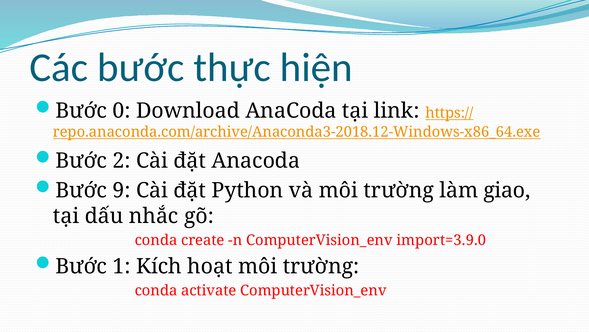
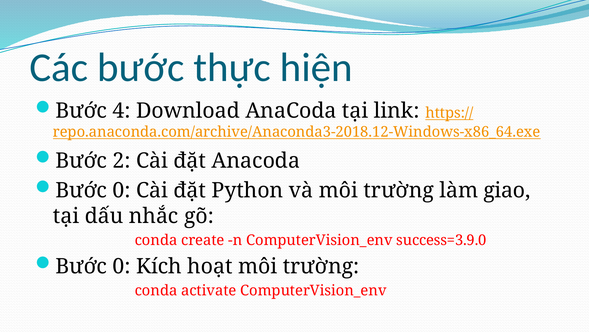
0: 0 -> 4 (122, 111)
9: 9 -> 0 (122, 190)
import=3.9.0: import=3.9.0 -> success=3.9.0 (441, 240)
1: 1 -> 0 (122, 266)
